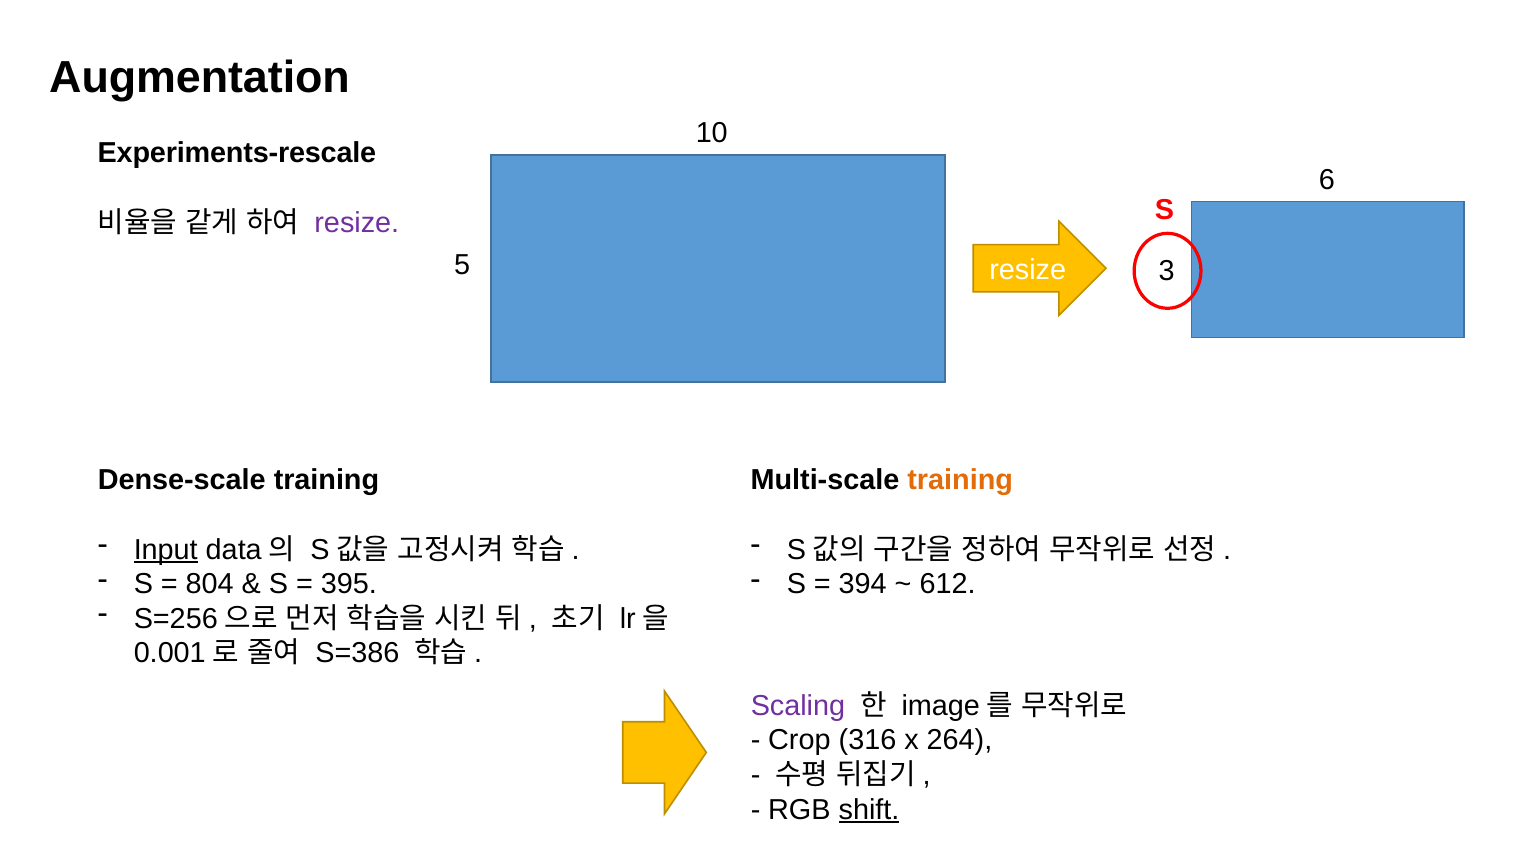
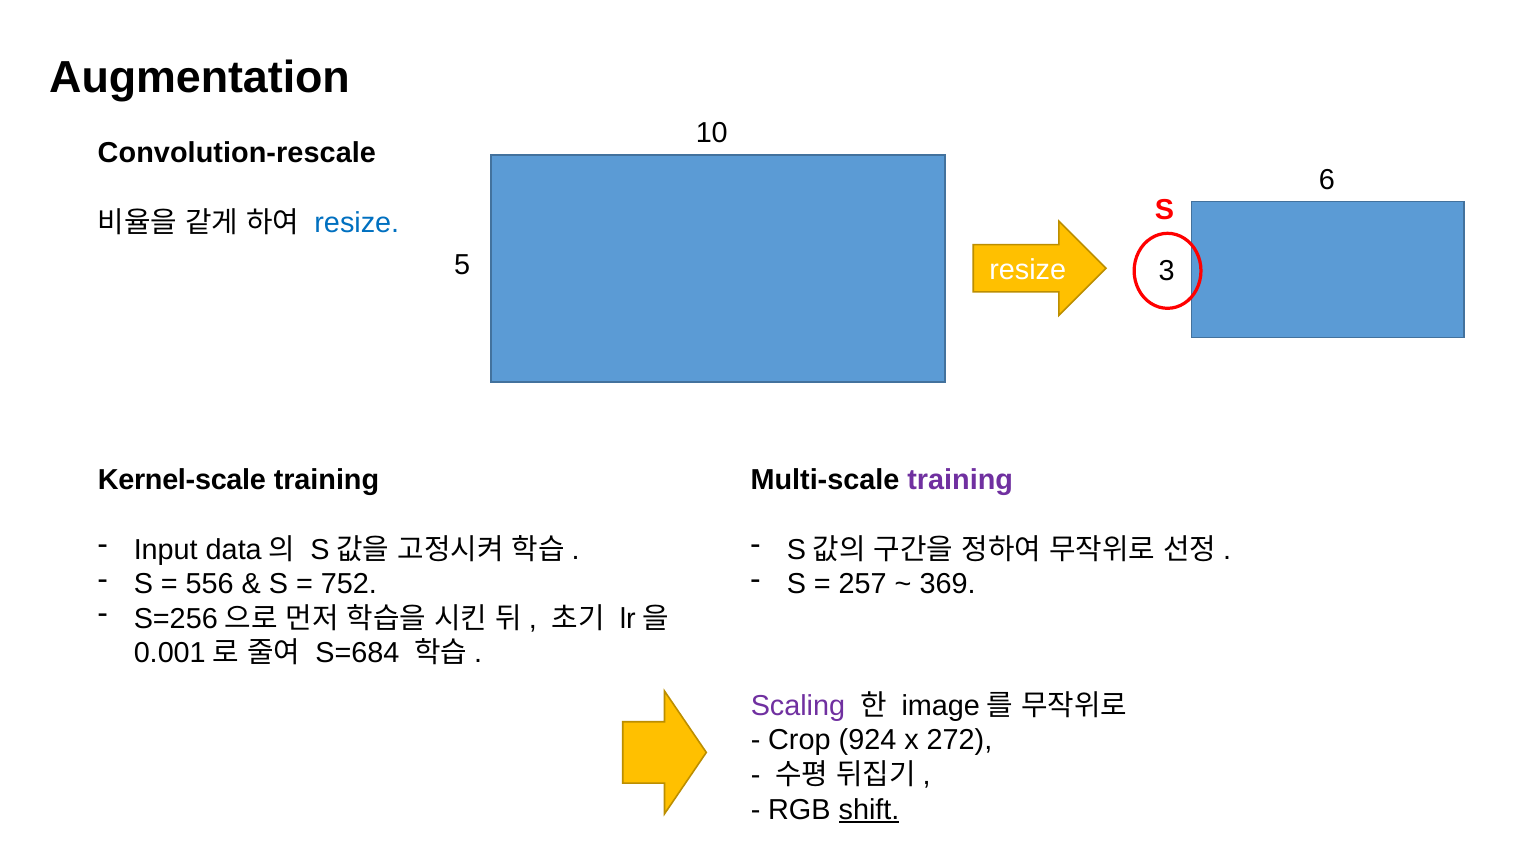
Experiments-rescale: Experiments-rescale -> Convolution-rescale (237, 153)
resize colour: purple -> blue (357, 222)
Dense-scale: Dense-scale -> Kernel-scale (182, 480)
training colour: orange -> purple (960, 480)
Input underline: present -> none (166, 549)
804: 804 -> 556 (210, 584)
395: 395 -> 752 (349, 584)
394: 394 -> 257 (863, 584)
612: 612 -> 369 (948, 584)
S=386: S=386 -> S=684 (357, 653)
316: 316 -> 924 (868, 740)
264: 264 -> 272 (959, 740)
